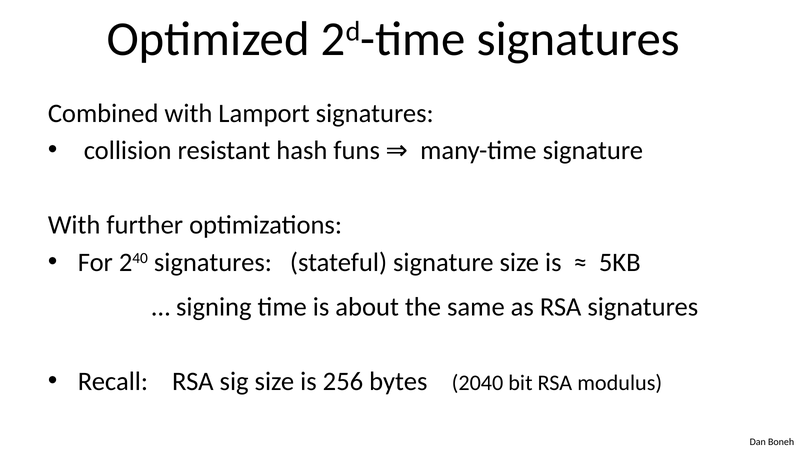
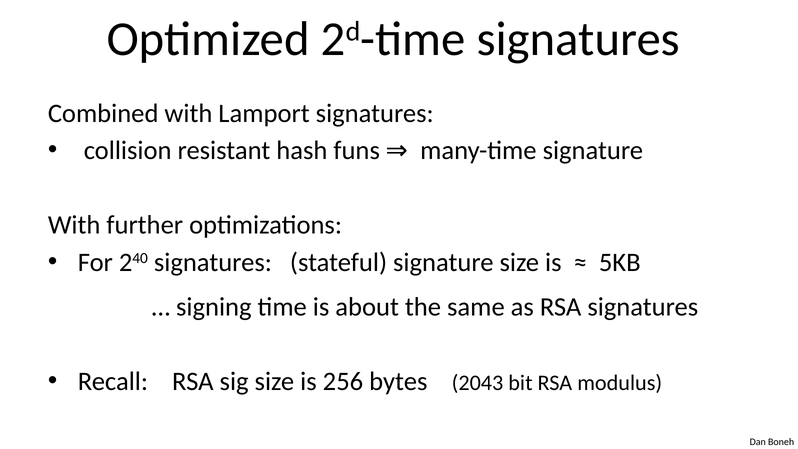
2040: 2040 -> 2043 (477, 383)
